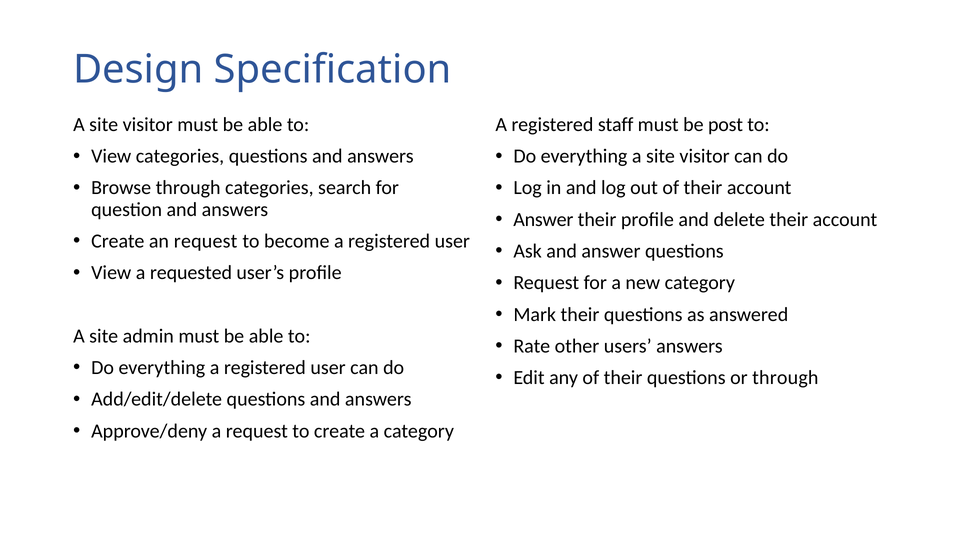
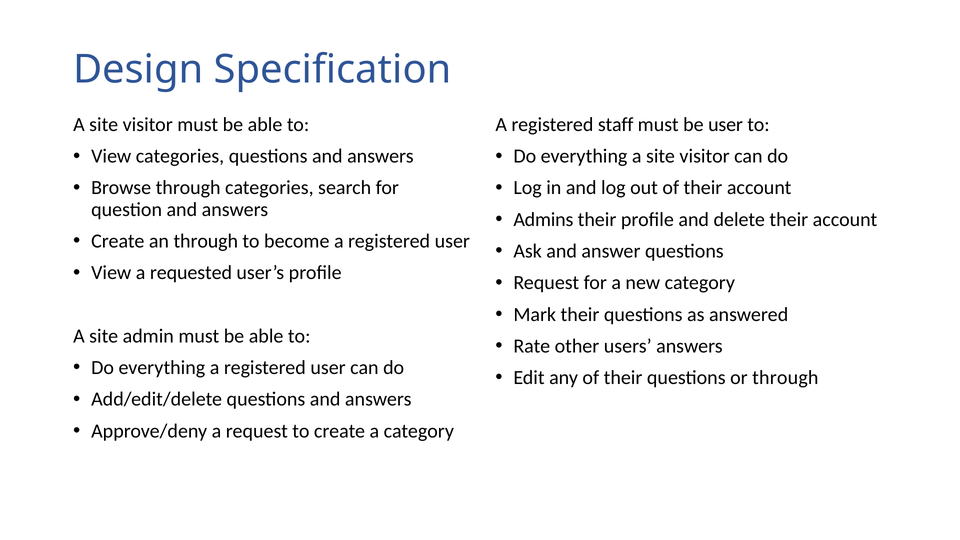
be post: post -> user (726, 125)
Answer: Answer -> Admins (543, 220)
an request: request -> through (206, 241)
